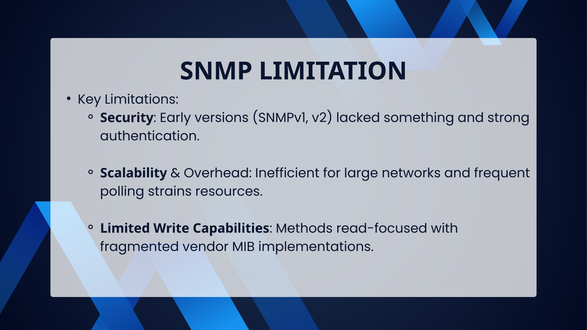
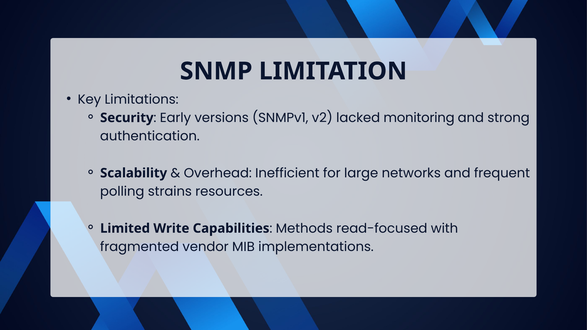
something: something -> monitoring (419, 118)
